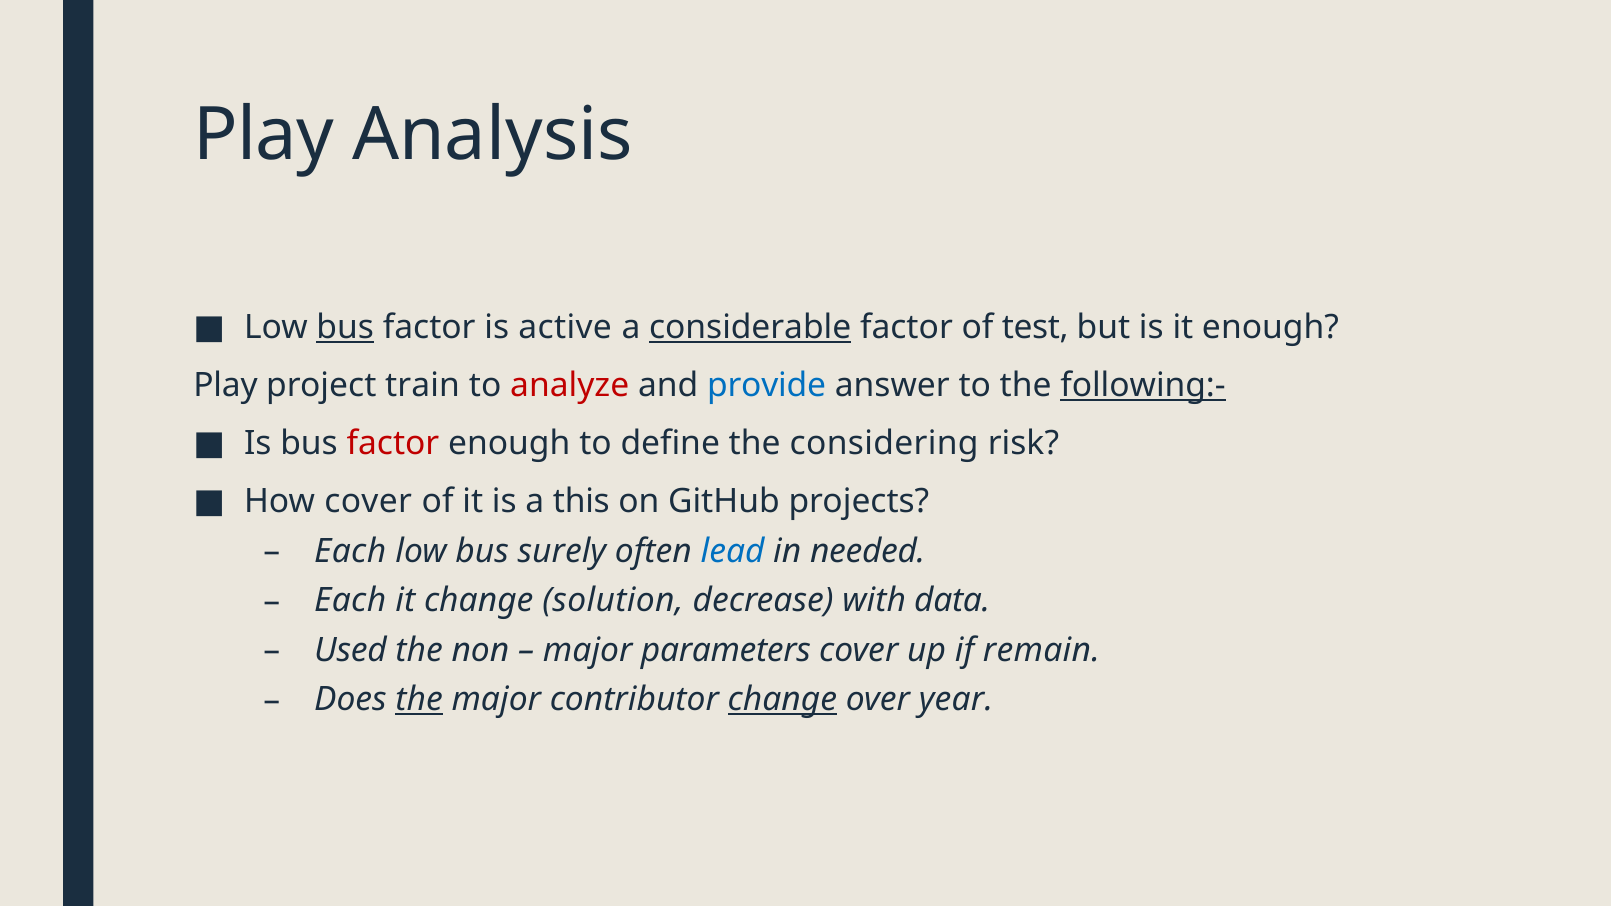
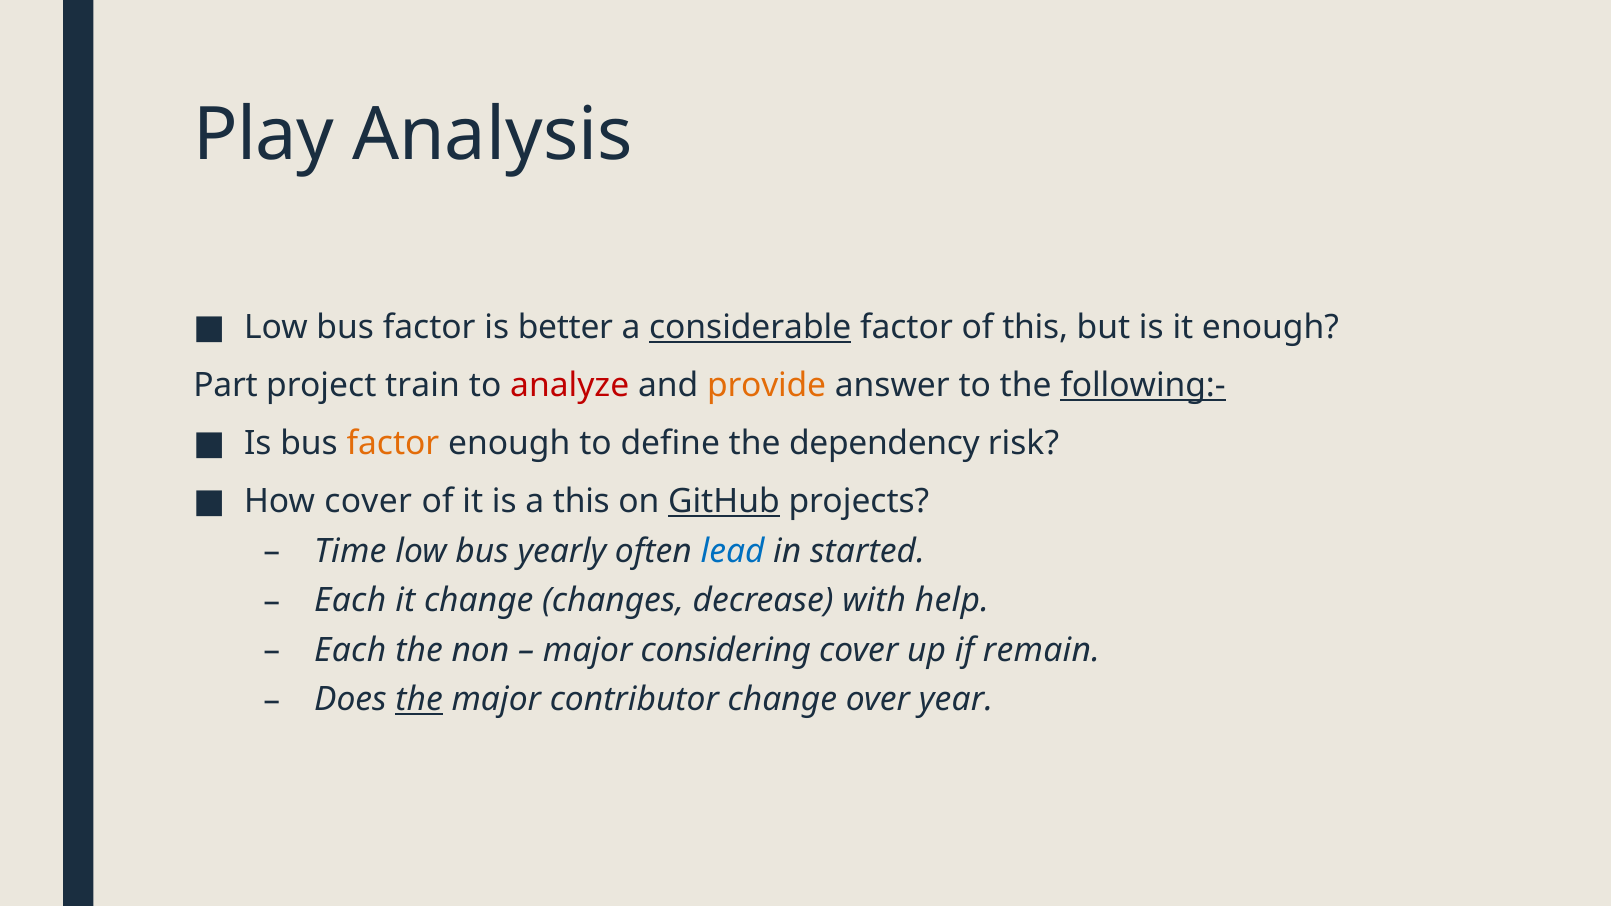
bus underline: present -> none (345, 327)
active: active -> better (565, 327)
of test: test -> this (1035, 327)
Play: Play -> Part (226, 385)
provide colour: blue -> orange (767, 385)
factor colour: red -> orange (393, 443)
considering: considering -> dependency (884, 443)
GitHub underline: none -> present (724, 501)
Each: Each -> Time (350, 551)
surely: surely -> yearly (562, 551)
needed: needed -> started (867, 551)
solution: solution -> changes (613, 601)
data: data -> help (952, 601)
Used: Used -> Each (350, 650)
parameters: parameters -> considering (726, 650)
change underline: present -> none (782, 700)
